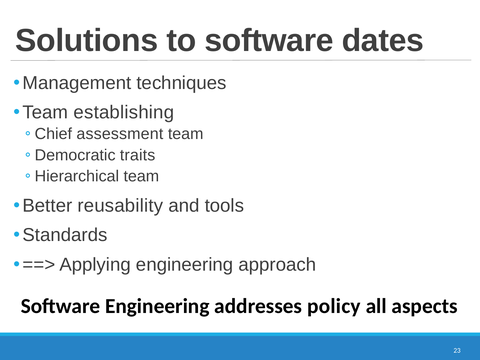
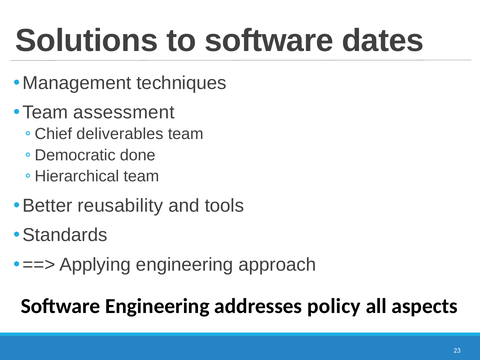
establishing: establishing -> assessment (124, 112)
assessment: assessment -> deliverables (120, 134)
traits: traits -> done (138, 155)
